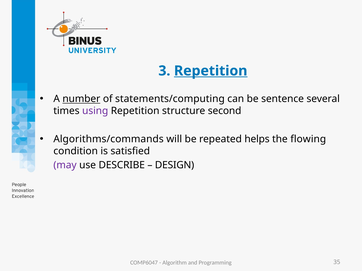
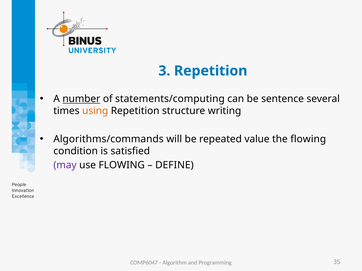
Repetition underline: present -> none (211, 71)
using colour: purple -> orange (95, 111)
second: second -> writing (225, 111)
helps: helps -> value (257, 139)
use DESCRIBE: DESCRIBE -> FLOWING (122, 165)
DESIGN: DESIGN -> DEFINE (174, 165)
